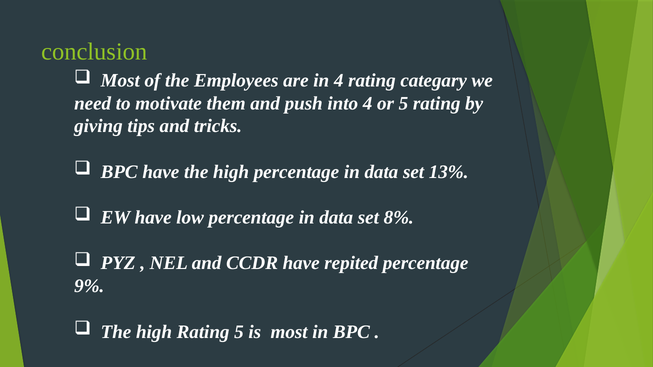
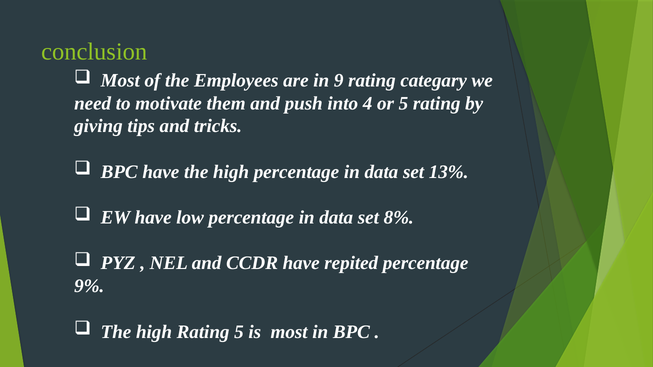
in 4: 4 -> 9 (339, 80)
